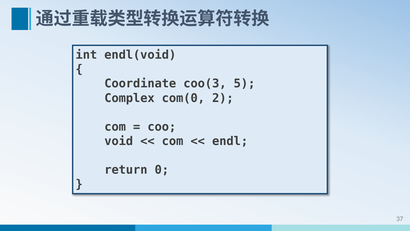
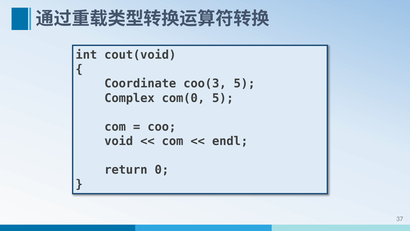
endl(void: endl(void -> cout(void (140, 55)
com(0 2: 2 -> 5 (223, 98)
